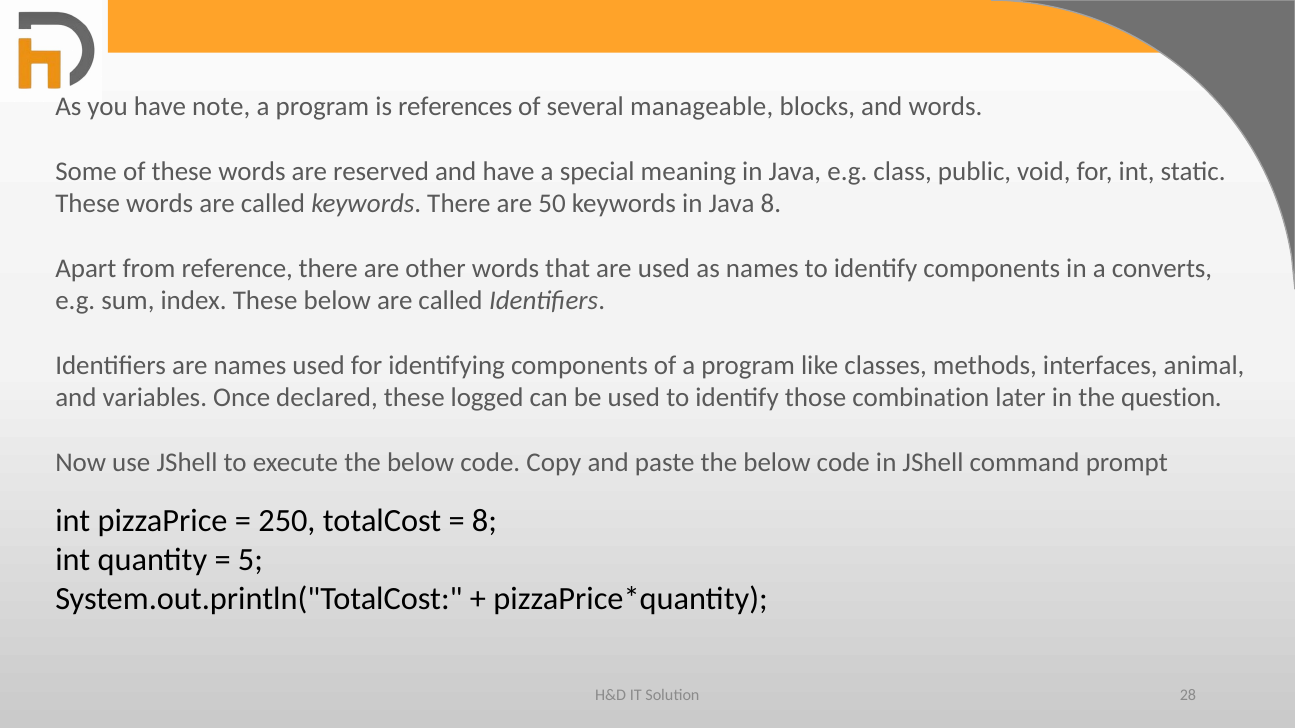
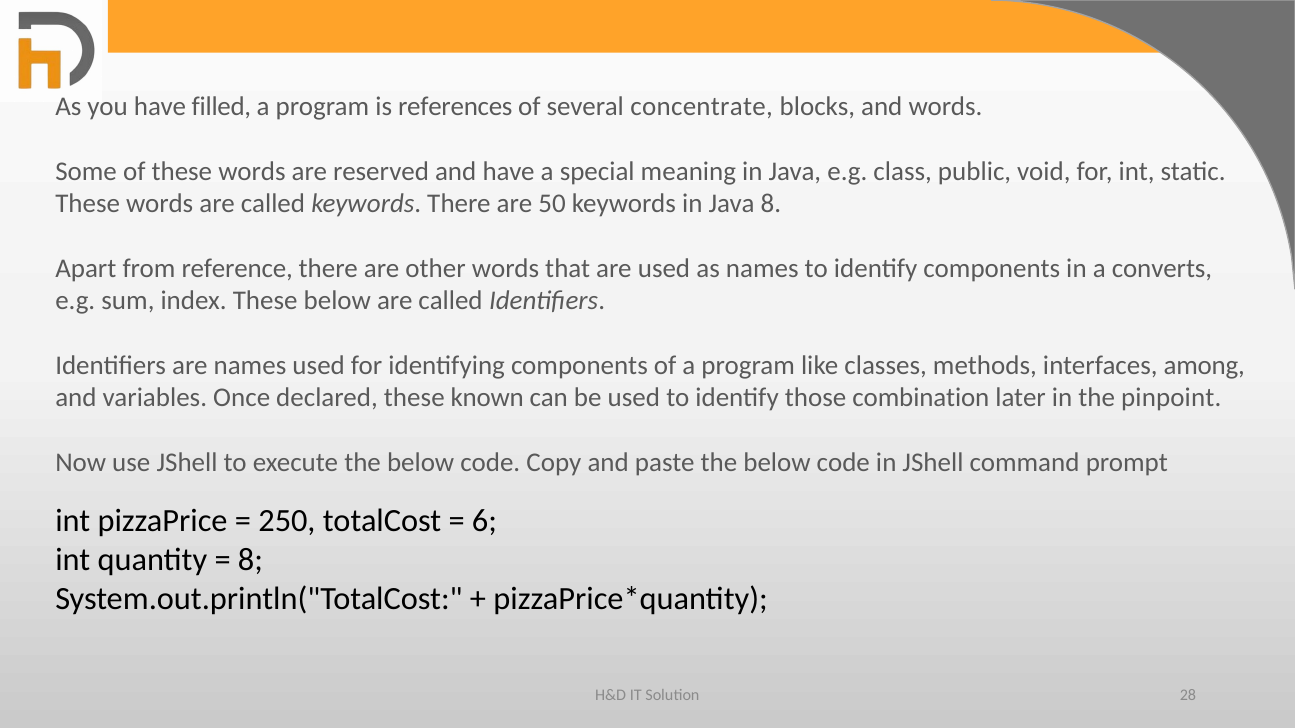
note: note -> filled (221, 107)
manageable: manageable -> concentrate (702, 107)
animal: animal -> among (1204, 366)
logged: logged -> known (487, 398)
question: question -> pinpoint (1171, 398)
8: 8 -> 6 (484, 522)
5: 5 -> 8 (250, 560)
